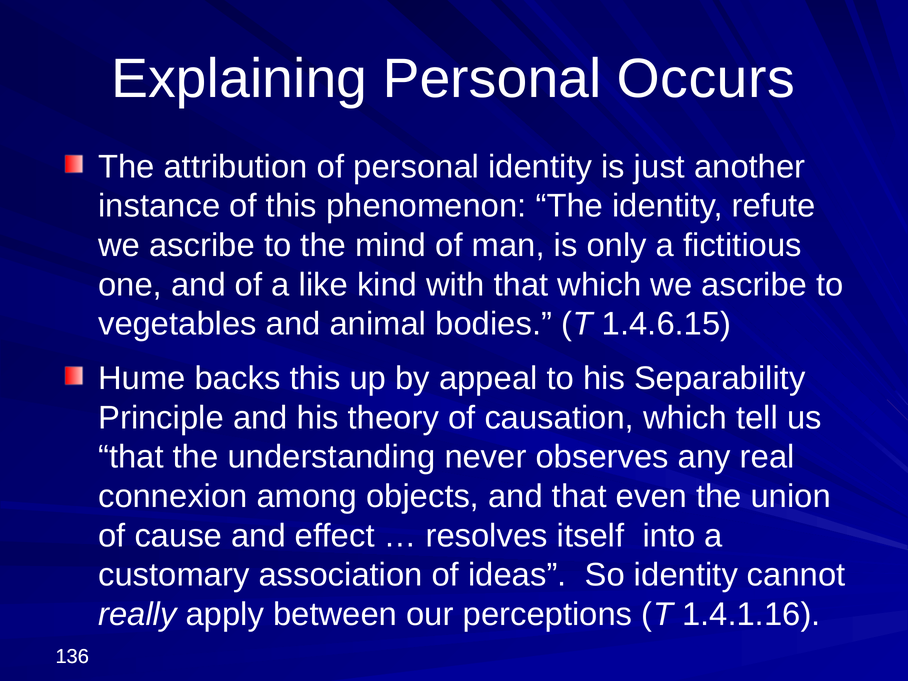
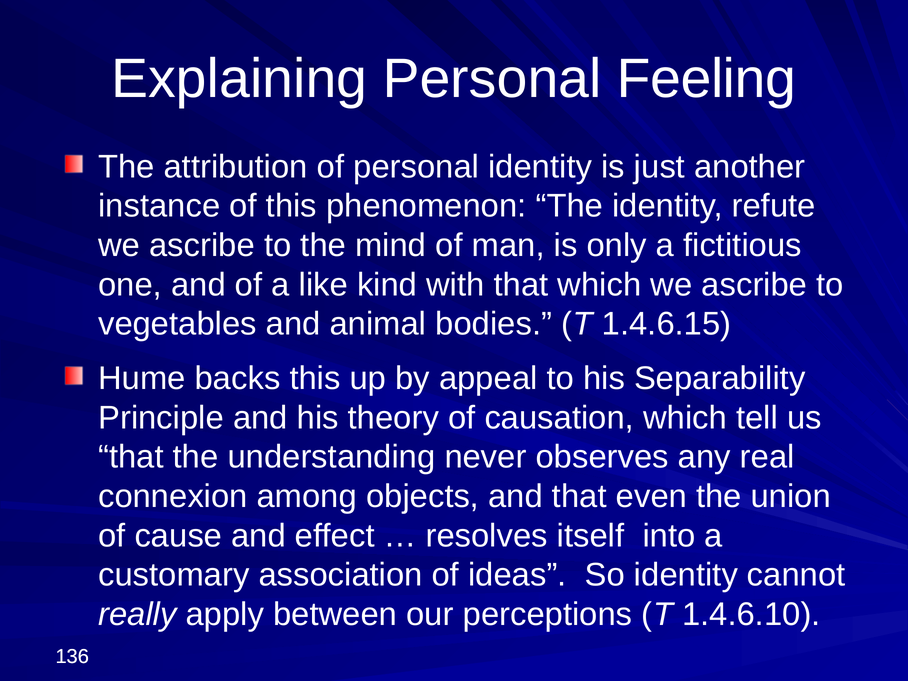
Occurs: Occurs -> Feeling (706, 79)
1.4.1.16: 1.4.1.16 -> 1.4.6.10 (751, 614)
